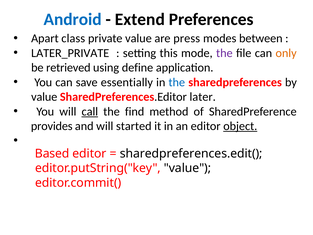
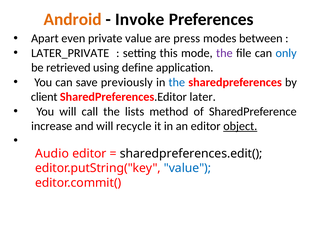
Android colour: blue -> orange (73, 19)
Extend: Extend -> Invoke (140, 19)
class: class -> even (73, 38)
only colour: orange -> blue (286, 53)
essentially: essentially -> previously (127, 82)
value: value -> client (44, 97)
call underline: present -> none (90, 111)
find: find -> lists (135, 111)
provides: provides -> increase (52, 126)
started: started -> recycle (134, 126)
Based: Based -> Audio (52, 153)
value colour: black -> blue (188, 168)
